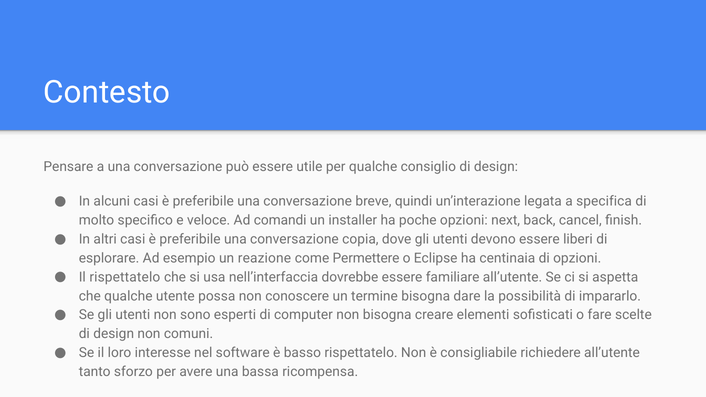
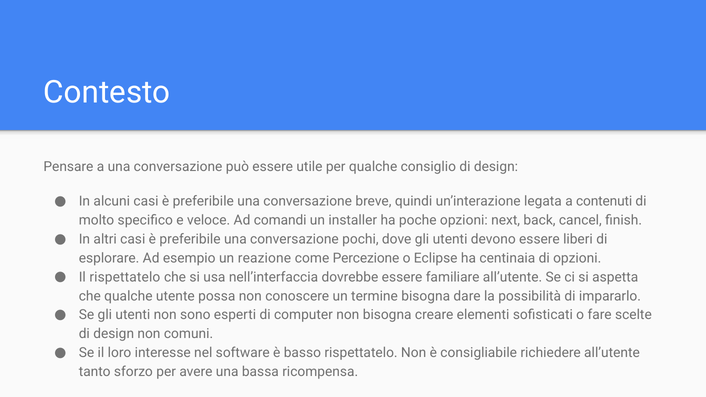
specifica: specifica -> contenuti (604, 201)
copia: copia -> pochi (360, 239)
Permettere: Permettere -> Percezione (366, 258)
